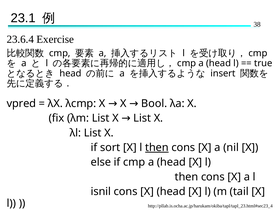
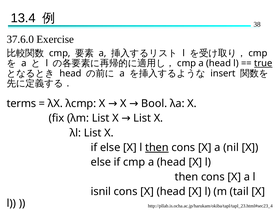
23.1: 23.1 -> 13.4 (23, 18)
23.6.4: 23.6.4 -> 37.6.0 (20, 39)
true underline: none -> present (263, 63)
vpred: vpred -> terms (21, 104)
if sort: sort -> else (110, 148)
